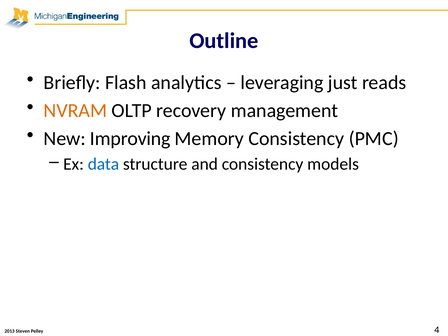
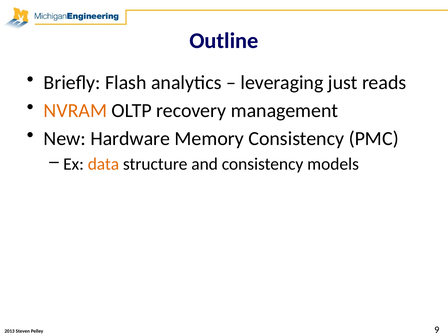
Improving: Improving -> Hardware (130, 139)
data colour: blue -> orange (103, 164)
4: 4 -> 9 (437, 330)
